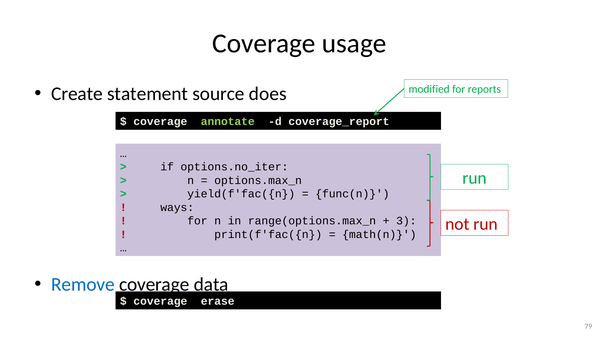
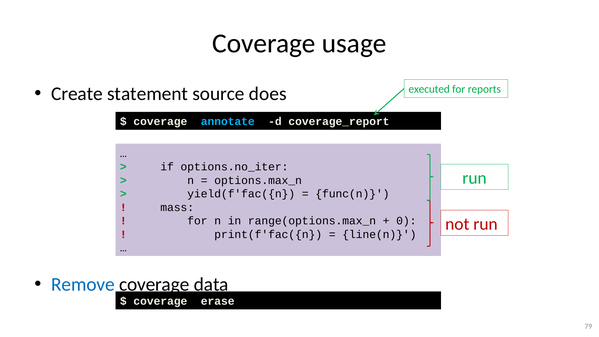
modified: modified -> executed (429, 89)
annotate colour: light green -> light blue (228, 122)
ways: ways -> mass (177, 207)
3: 3 -> 0 (406, 221)
math(n: math(n -> line(n (379, 234)
